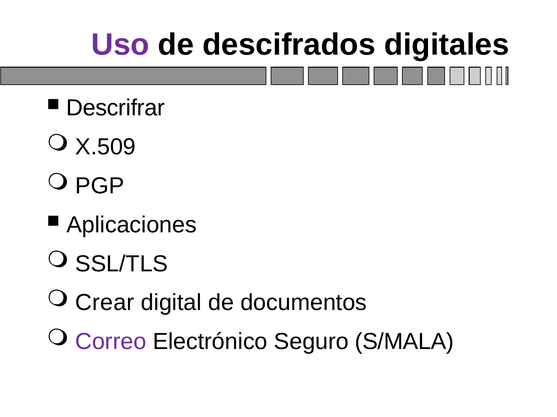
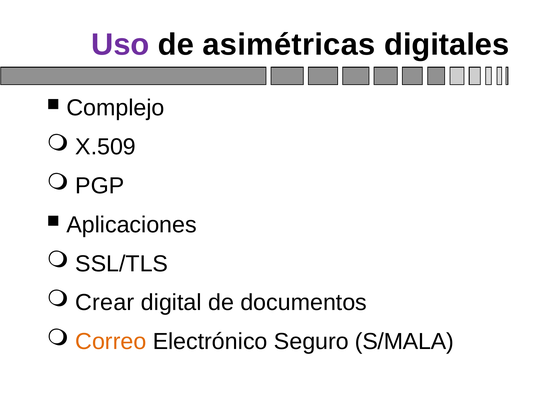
descifrados: descifrados -> asimétricas (289, 45)
Descrifrar: Descrifrar -> Complejo (115, 108)
Correo colour: purple -> orange (111, 342)
